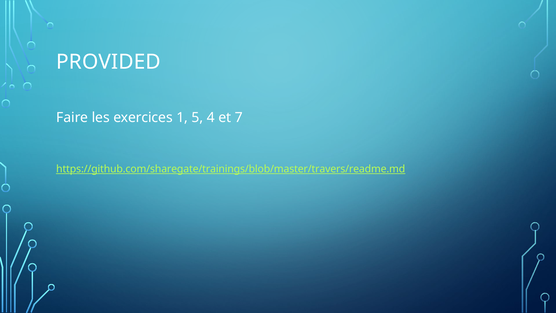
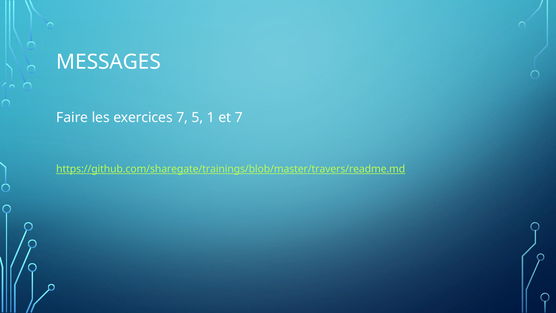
PROVIDED: PROVIDED -> MESSAGES (109, 62)
exercices 1: 1 -> 7 (182, 117)
4: 4 -> 1 (211, 117)
